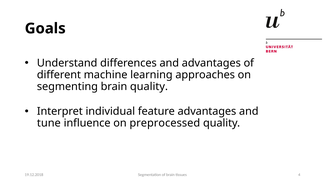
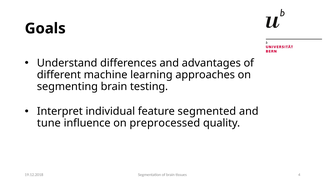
brain quality: quality -> testing (149, 86)
feature advantages: advantages -> segmented (207, 111)
